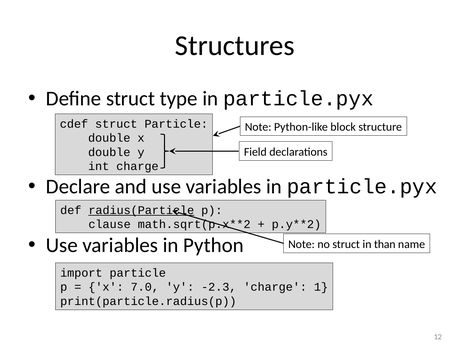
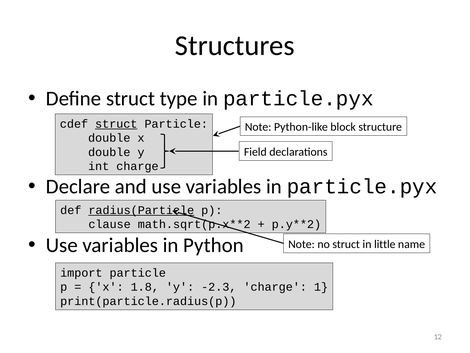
struct underline: none -> present (116, 124)
than: than -> little (385, 244)
7.0: 7.0 -> 1.8 (145, 287)
